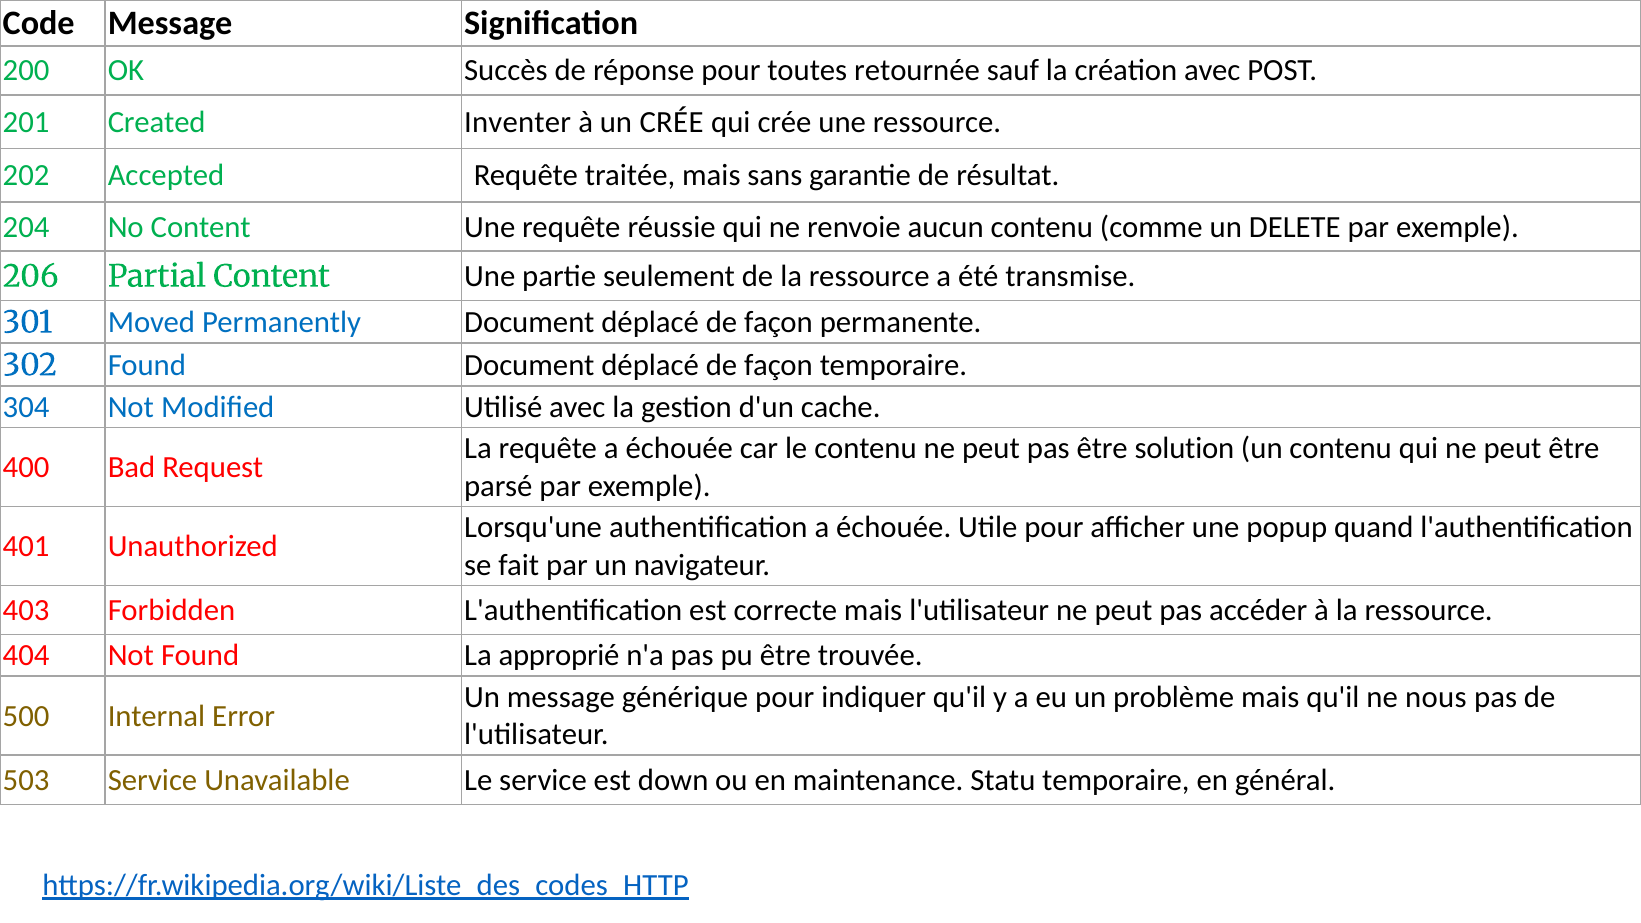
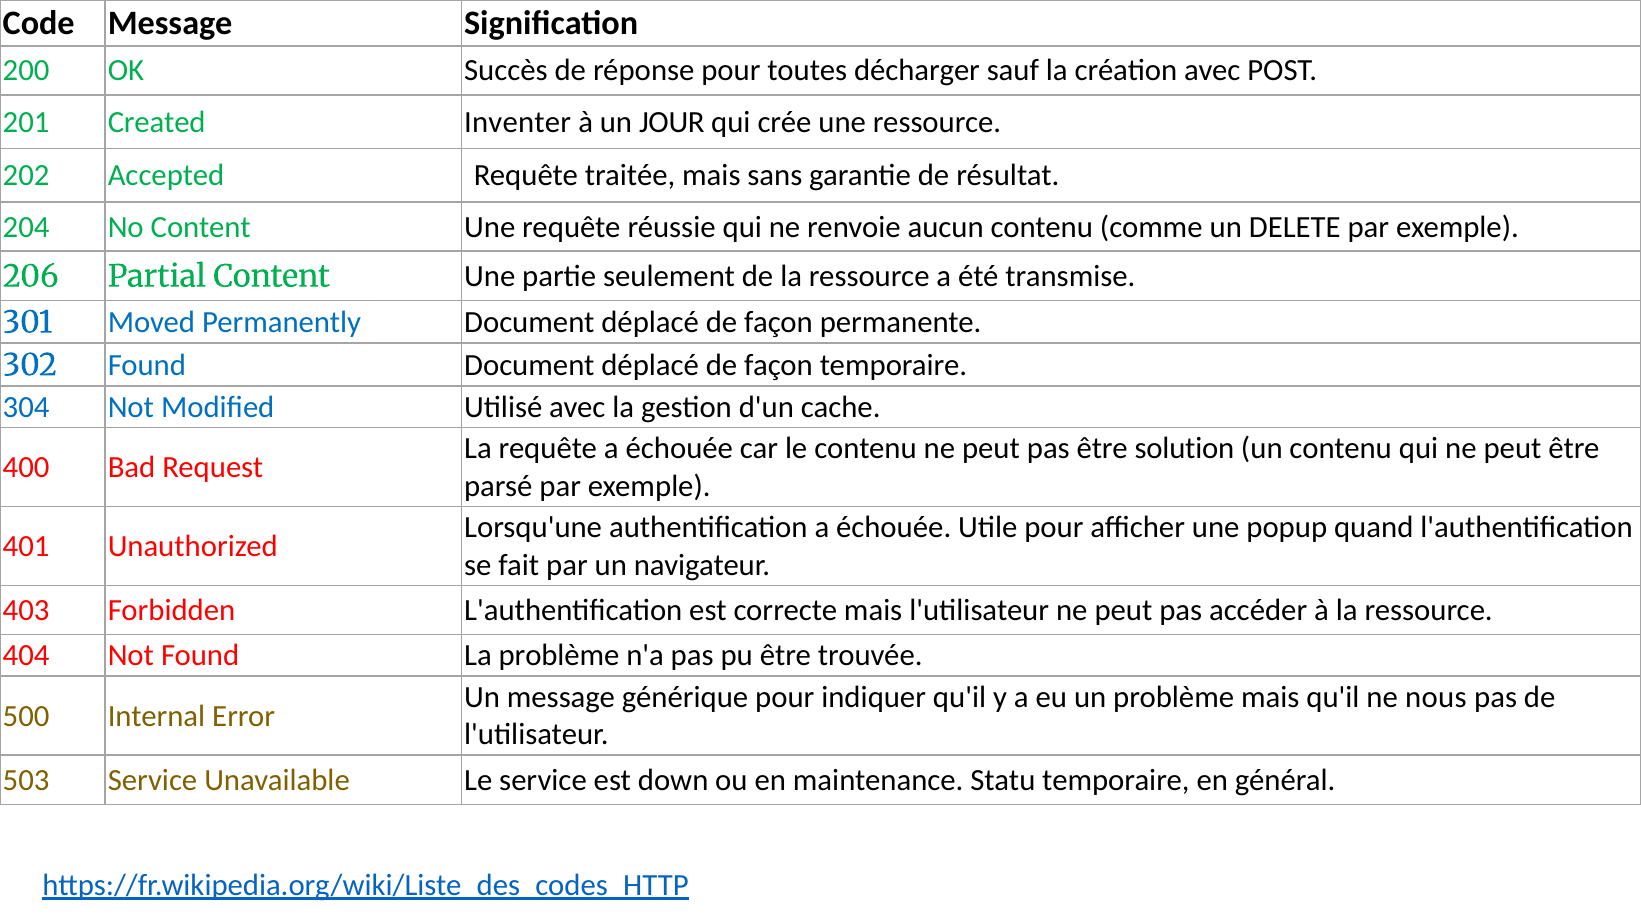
retournée: retournée -> décharger (917, 71)
un CRÉE: CRÉE -> JOUR (672, 122)
La approprié: approprié -> problème (559, 656)
